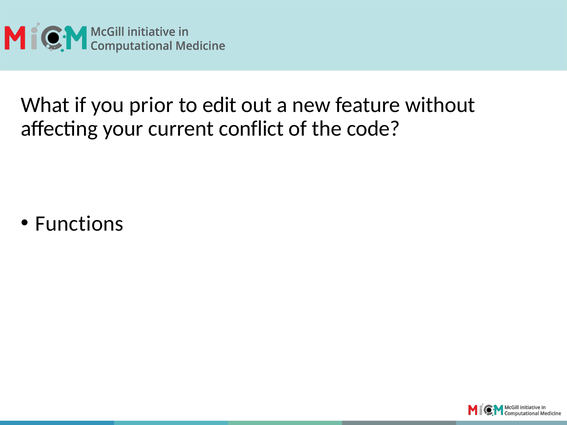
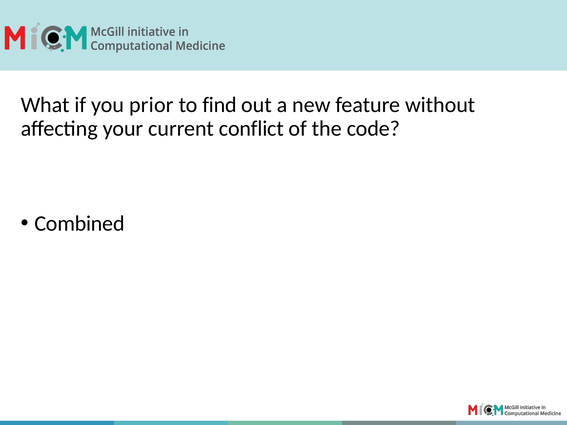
edit: edit -> find (220, 105)
Functions: Functions -> Combined (80, 224)
